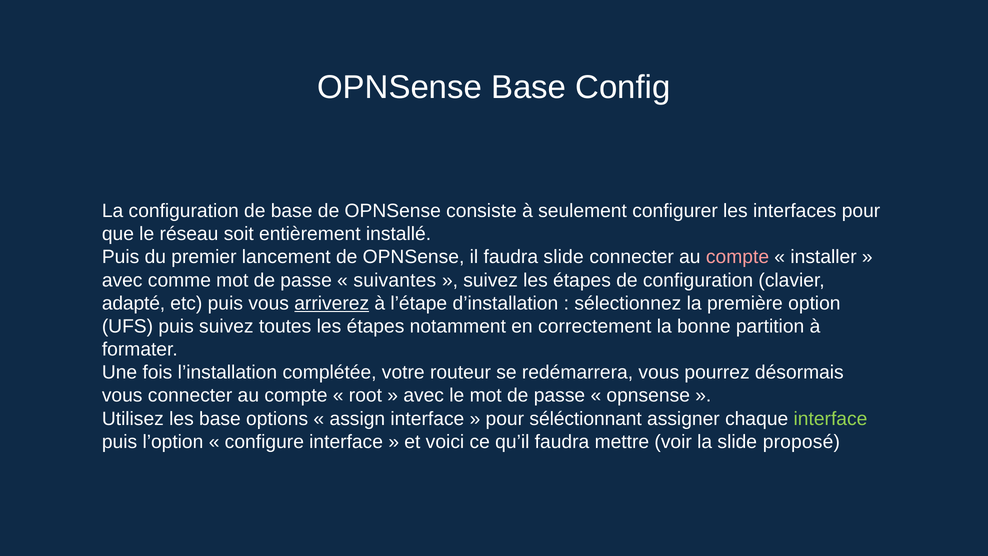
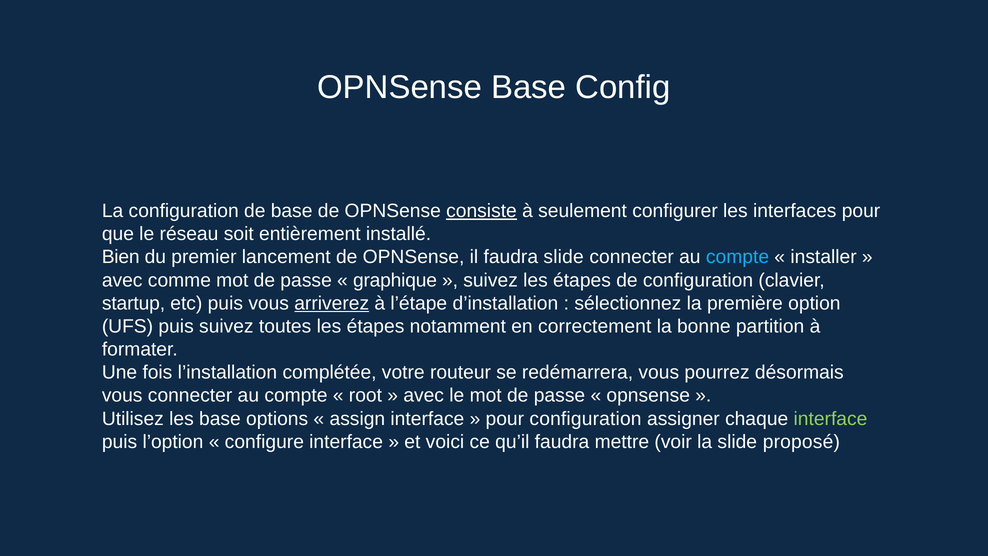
consiste underline: none -> present (482, 211)
Puis: Puis -> Bien (121, 257)
compte colour: pink -> light blue (737, 257)
suivantes: suivantes -> graphique (395, 280)
adapté: adapté -> startup (134, 303)
pour séléctionnant: séléctionnant -> configuration (586, 418)
